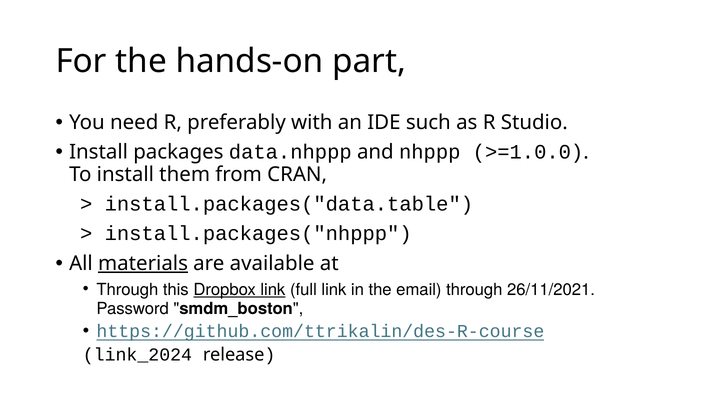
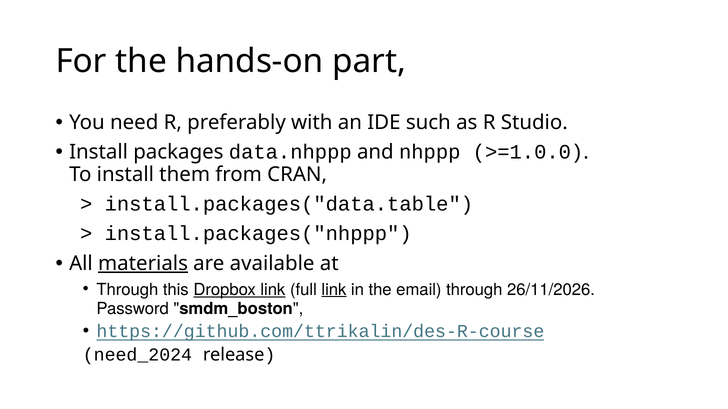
link underline: none -> present (334, 290)
26/11/2021: 26/11/2021 -> 26/11/2026 (551, 290)
link_2024: link_2024 -> need_2024 (137, 355)
